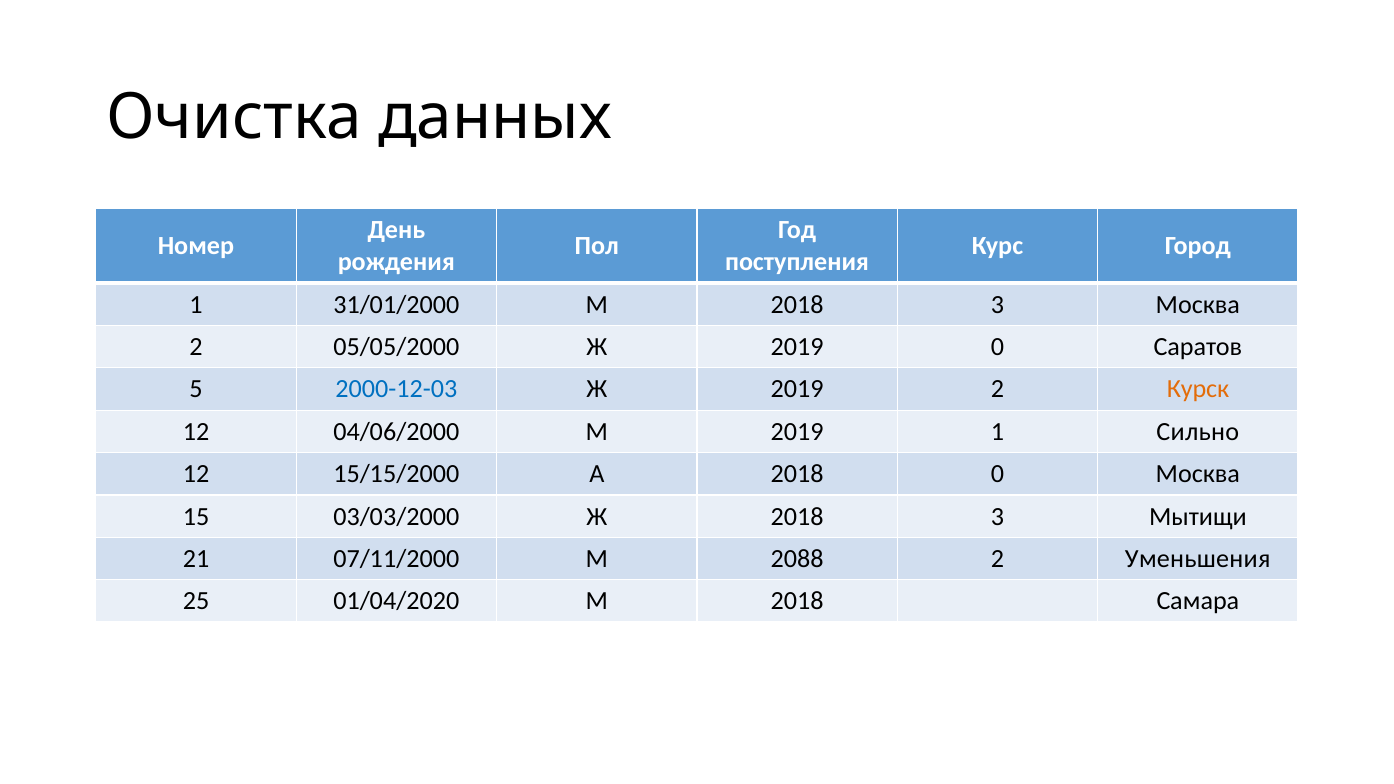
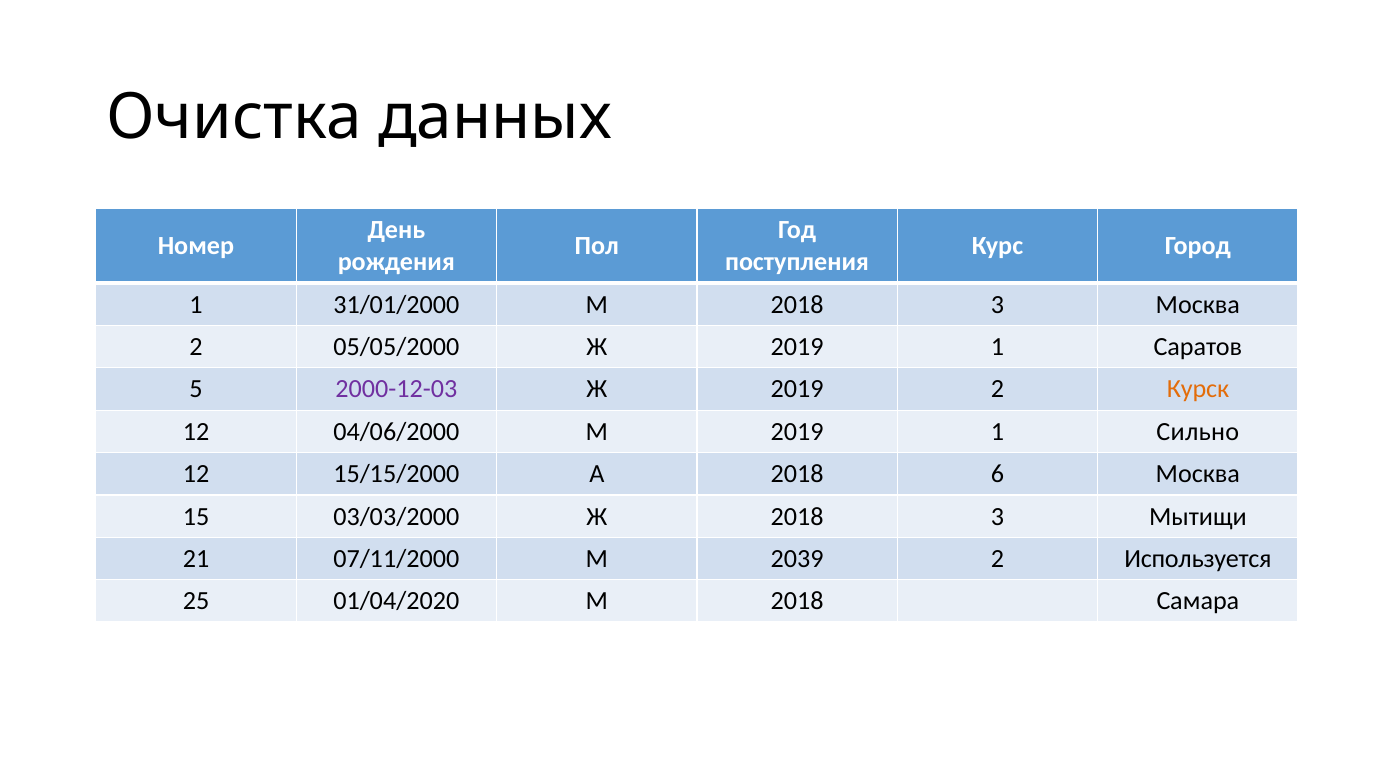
Ж 2019 0: 0 -> 1 (997, 347)
2000-12-03 colour: blue -> purple (396, 389)
2018 0: 0 -> 6 (997, 474)
2088: 2088 -> 2039 (797, 559)
Уменьшения: Уменьшения -> Используется (1198, 559)
